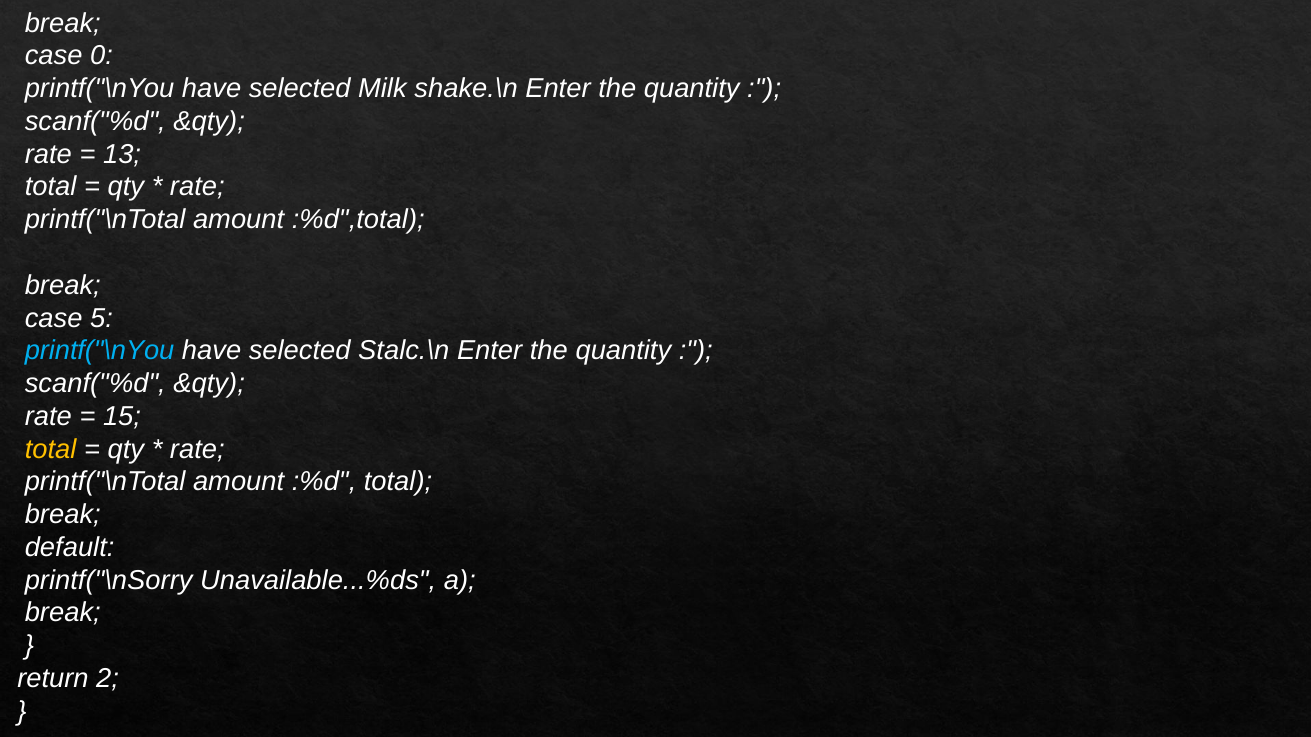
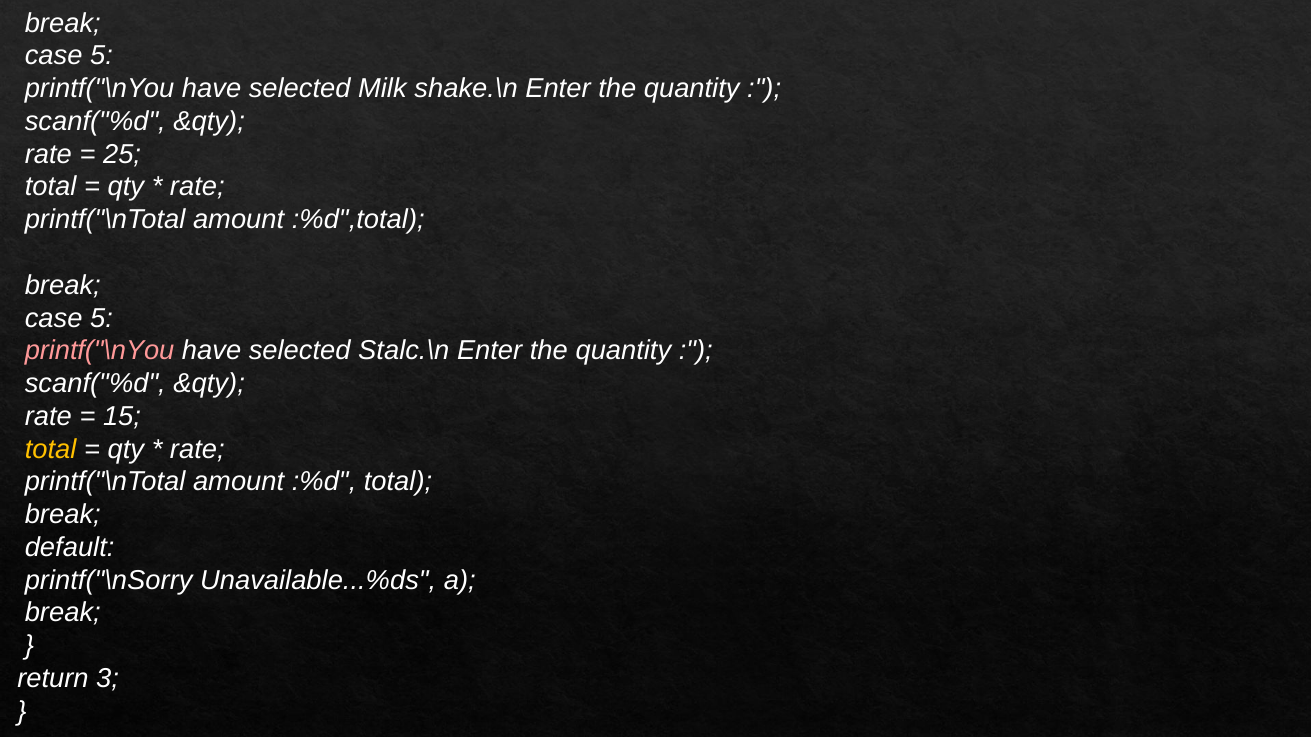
0: 0 -> 5 (102, 56)
13: 13 -> 25 (122, 154)
printf("\nYou colour: light blue -> pink (100, 351)
2: 2 -> 3 (108, 679)
